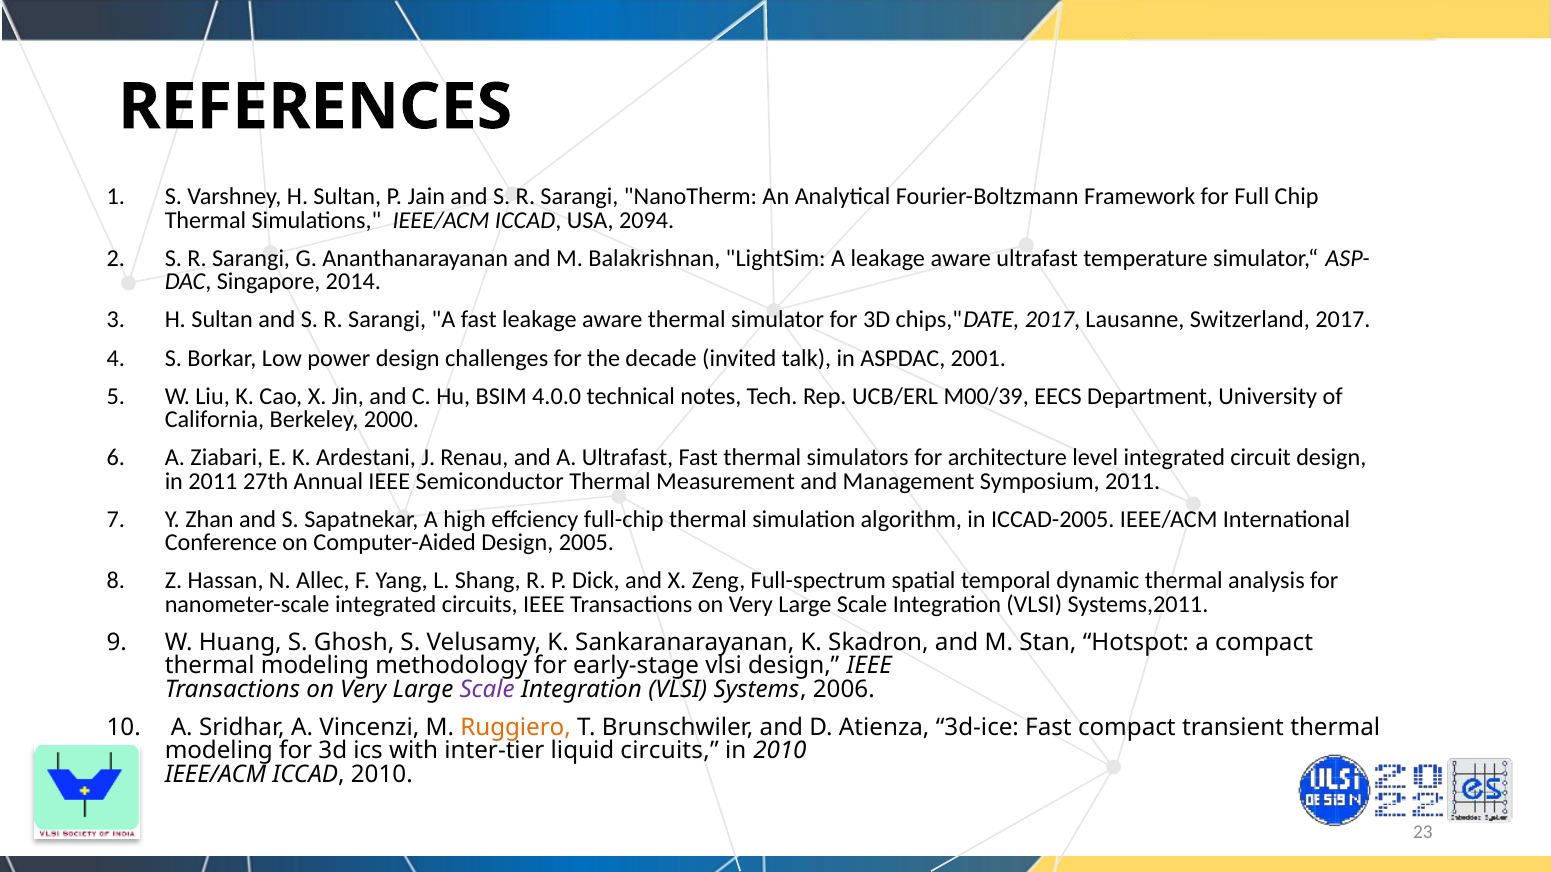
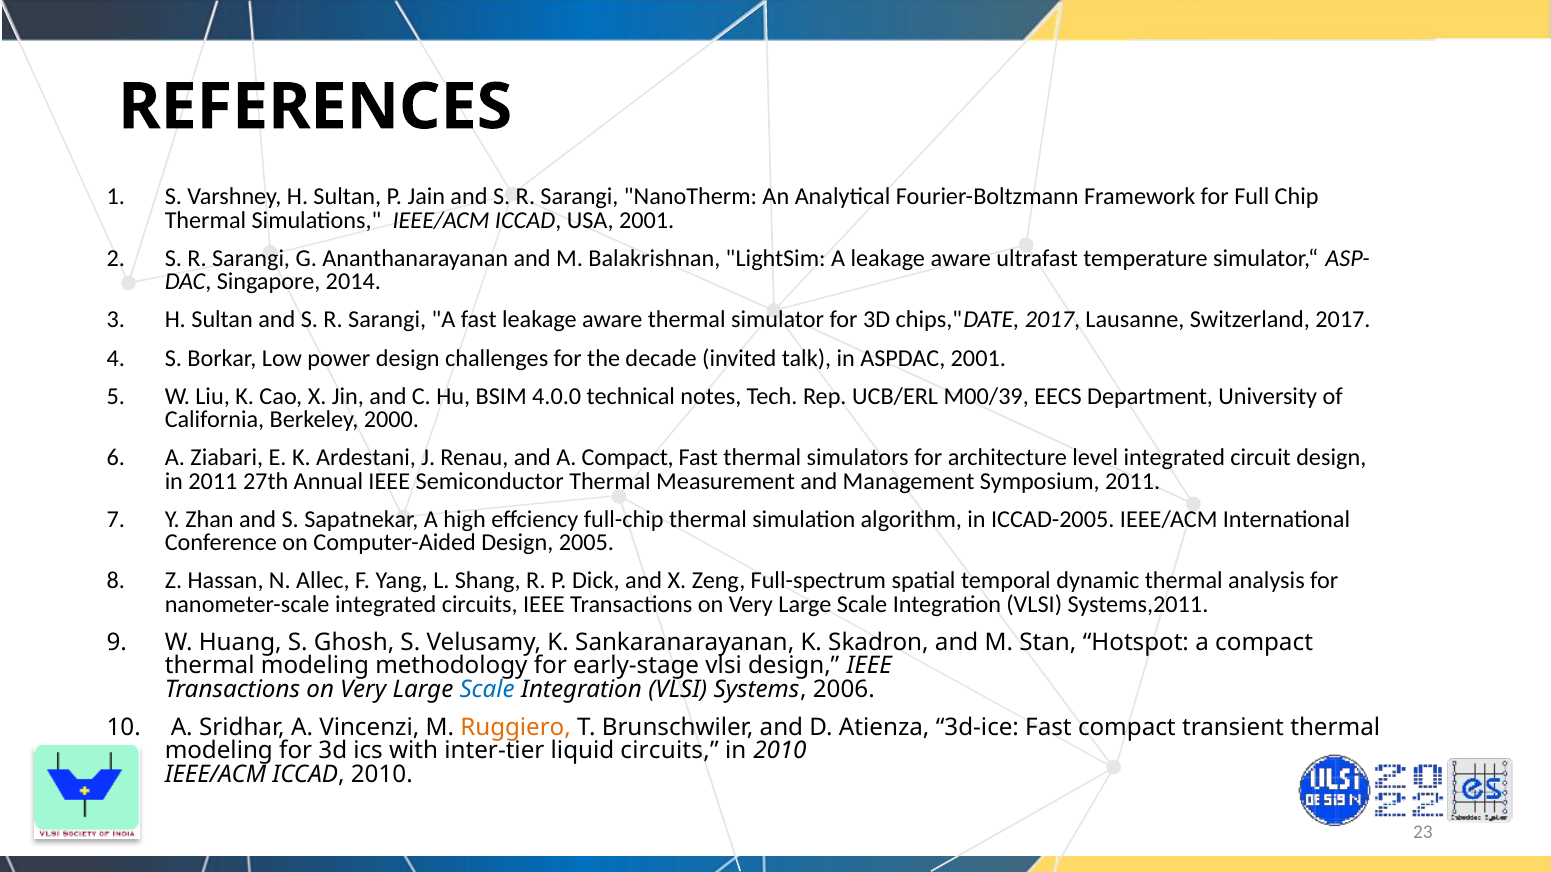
USA 2094: 2094 -> 2001 (647, 220)
and A Ultrafast: Ultrafast -> Compact (628, 458)
Scale colour: purple -> blue (487, 690)
